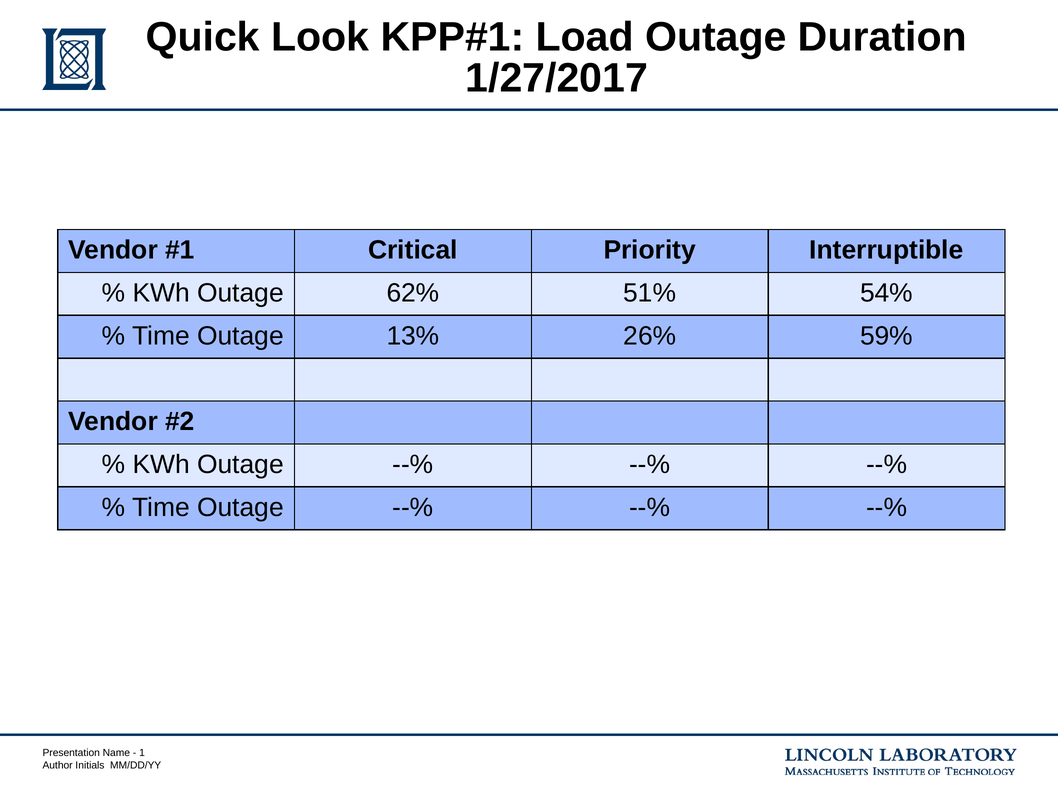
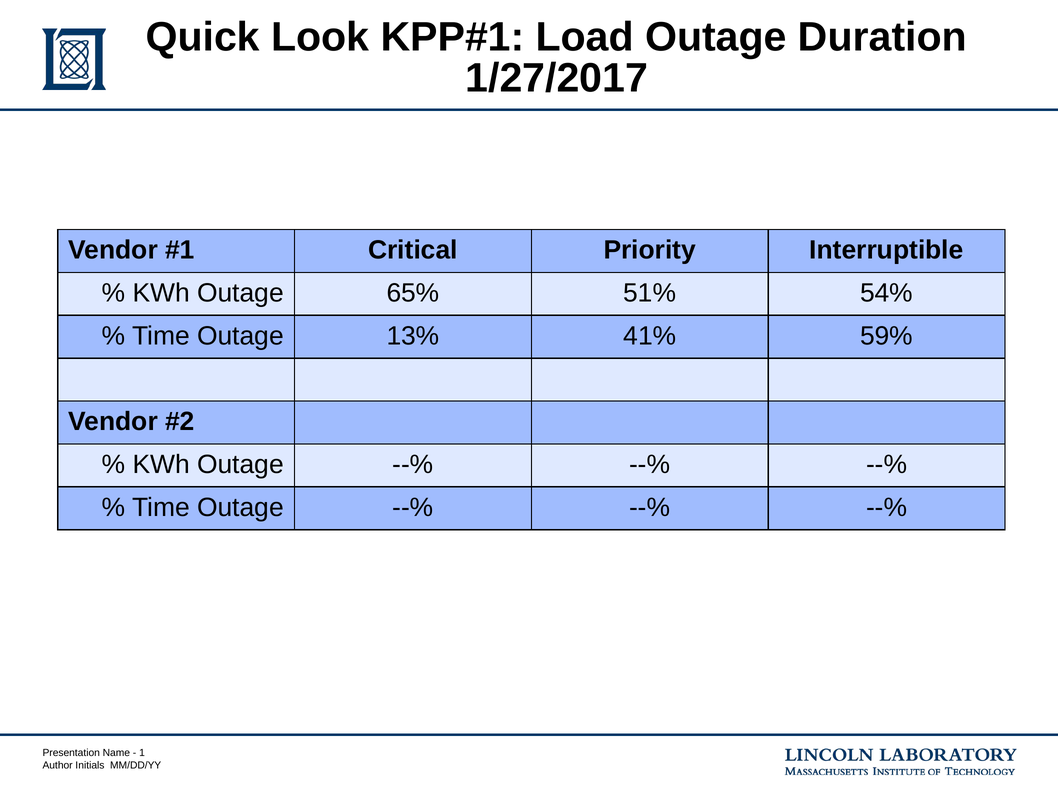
62%: 62% -> 65% (413, 293)
26%: 26% -> 41% (650, 336)
